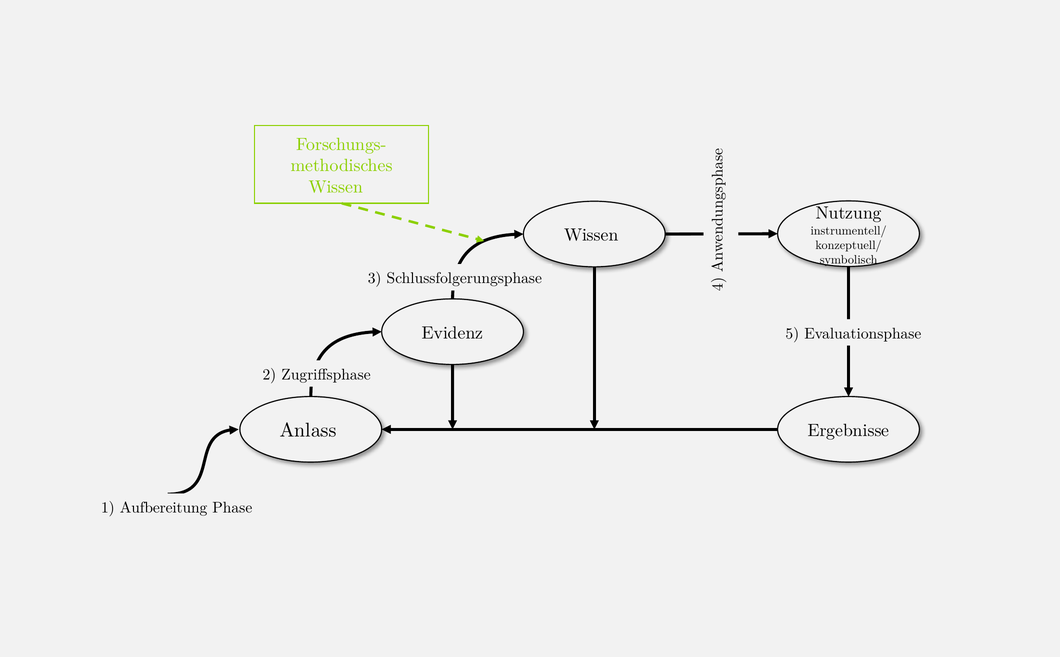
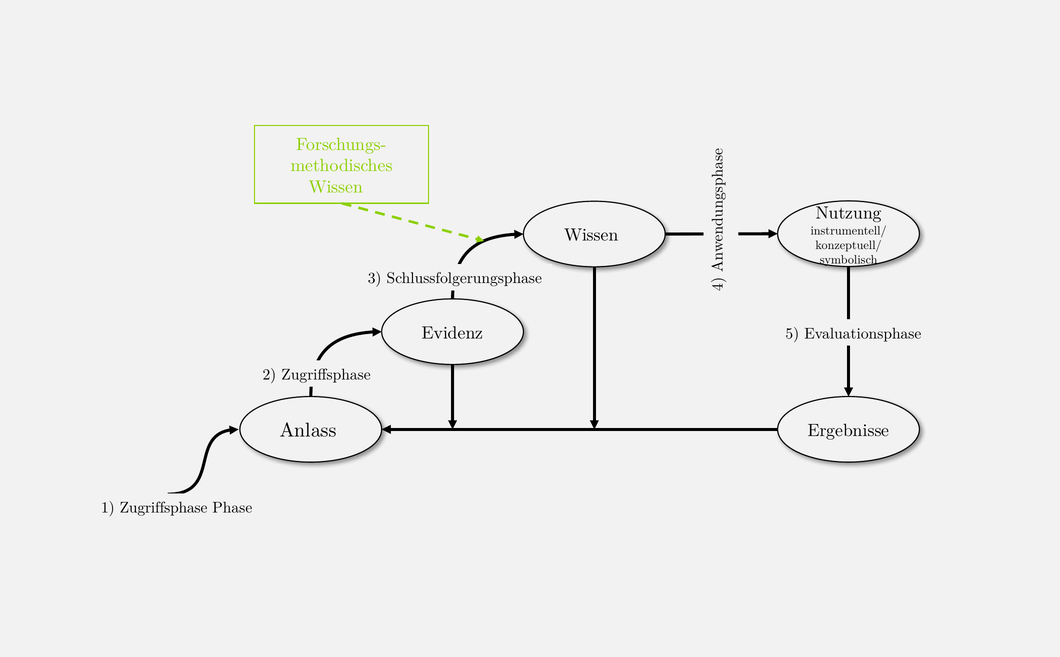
1 Aufbereitung: Aufbereitung -> Zugriffsphase (164, 508)
